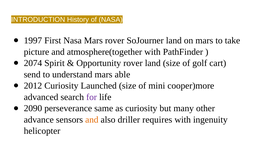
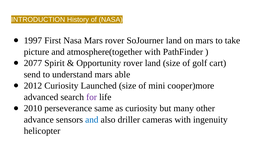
2074: 2074 -> 2077 (33, 63)
2090: 2090 -> 2010 (33, 109)
and colour: orange -> blue (92, 120)
requires: requires -> cameras (157, 120)
